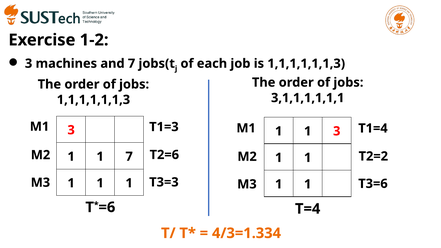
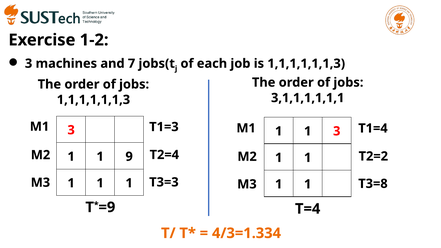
T2=6: T2=6 -> T2=4 (164, 155)
1 7: 7 -> 9 (129, 157)
T3=6: T3=6 -> T3=8 (373, 184)
=6: =6 -> =9 (107, 207)
